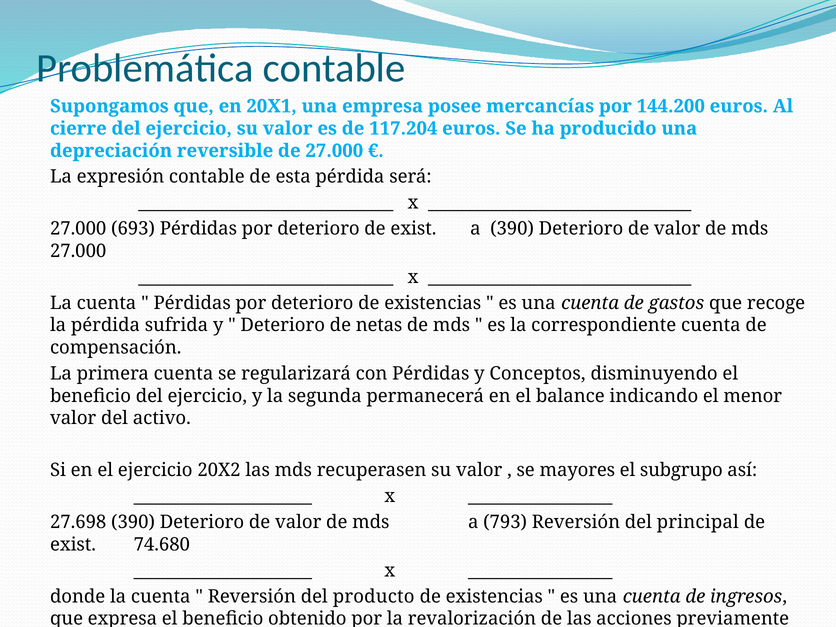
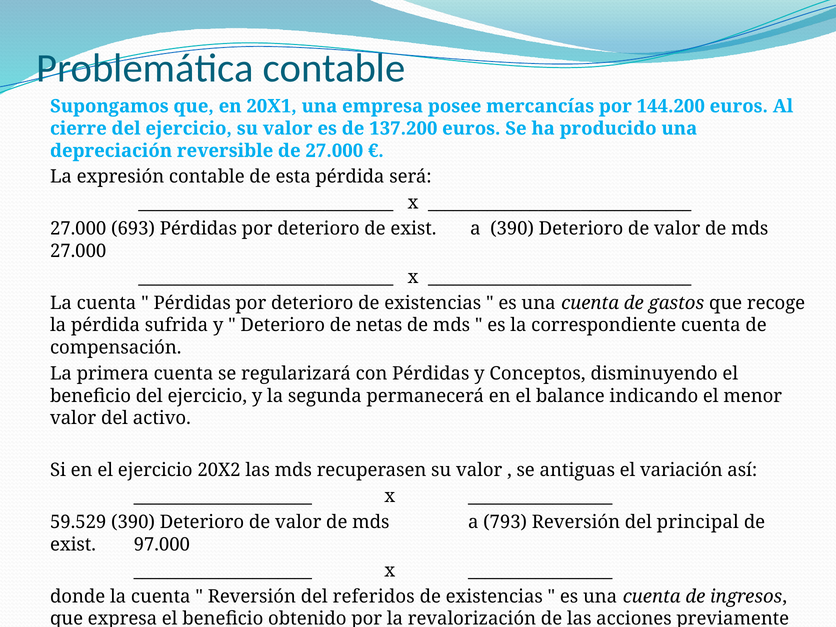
117.204: 117.204 -> 137.200 (403, 128)
mayores: mayores -> antiguas (577, 470)
subgrupo: subgrupo -> variación (681, 470)
27.698: 27.698 -> 59.529 (78, 522)
74.680: 74.680 -> 97.000 (162, 544)
producto: producto -> referidos (374, 596)
